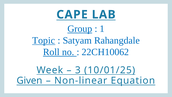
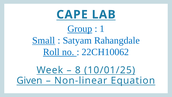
Topic: Topic -> Small (44, 40)
3: 3 -> 8 (78, 70)
